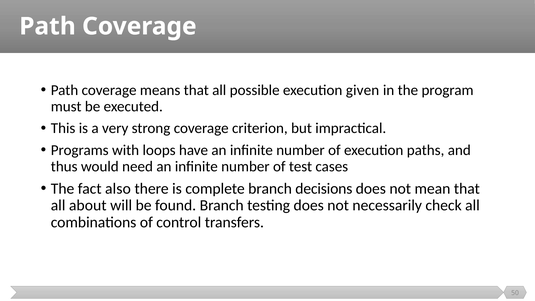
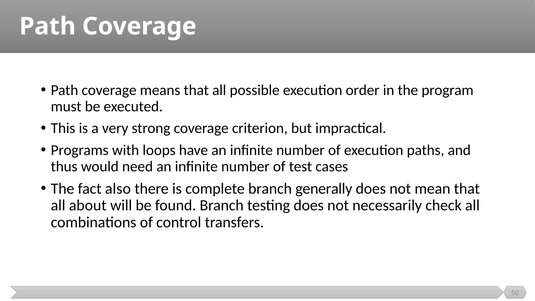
given: given -> order (363, 90)
decisions: decisions -> generally (324, 189)
